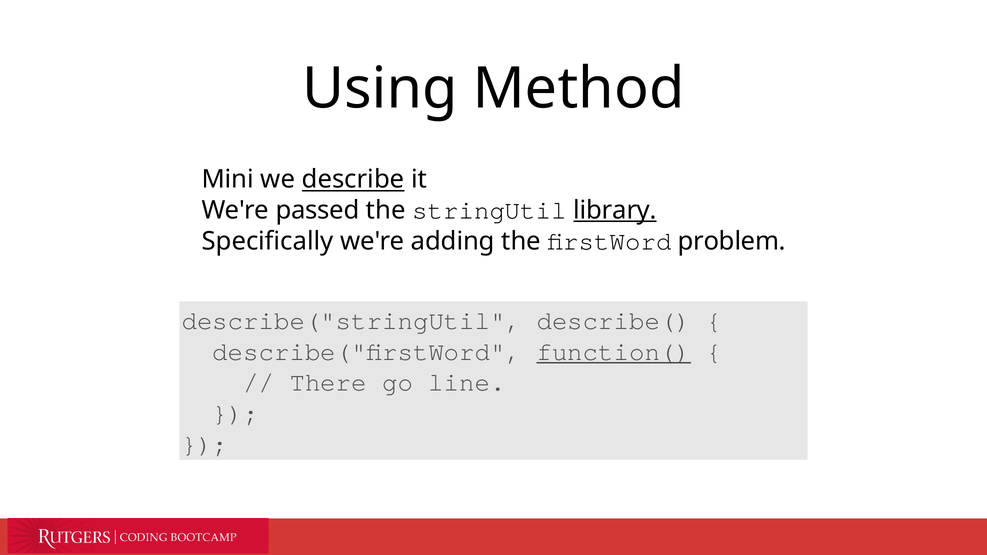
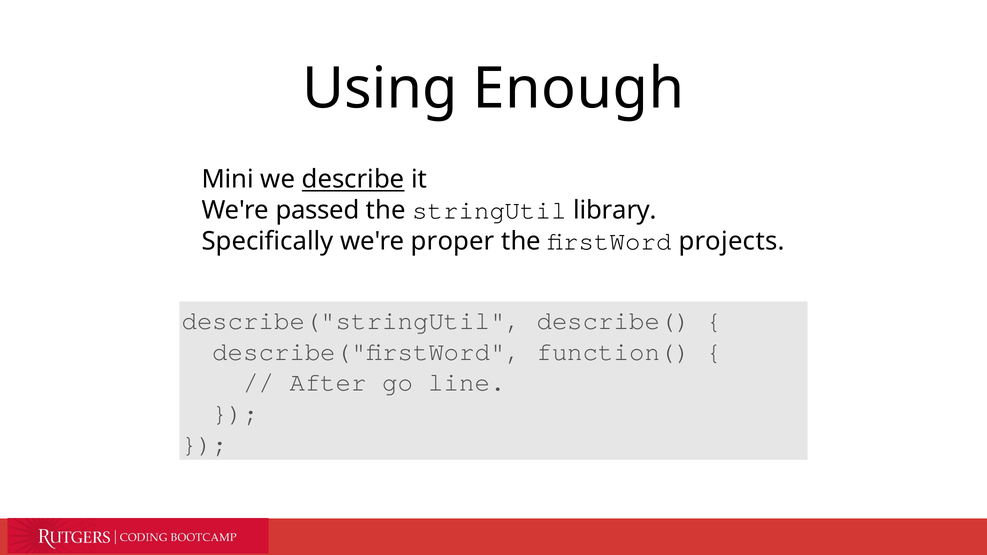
Method: Method -> Enough (578, 89)
library underline: present -> none (615, 210)
adding: adding -> proper (453, 241)
problem: problem -> projects (732, 241)
function( underline: present -> none (614, 352)
There: There -> After (328, 383)
